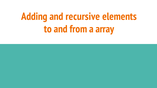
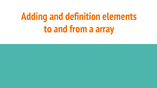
recursive: recursive -> definition (83, 17)
